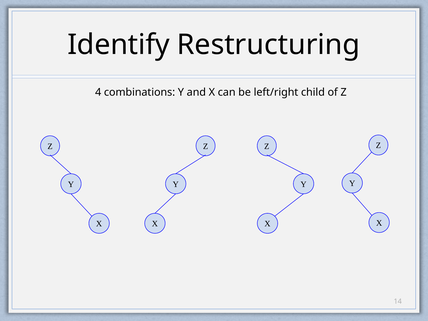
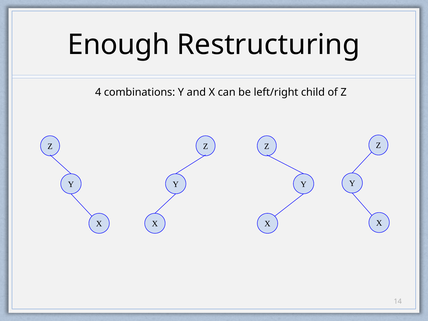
Identify: Identify -> Enough (119, 45)
